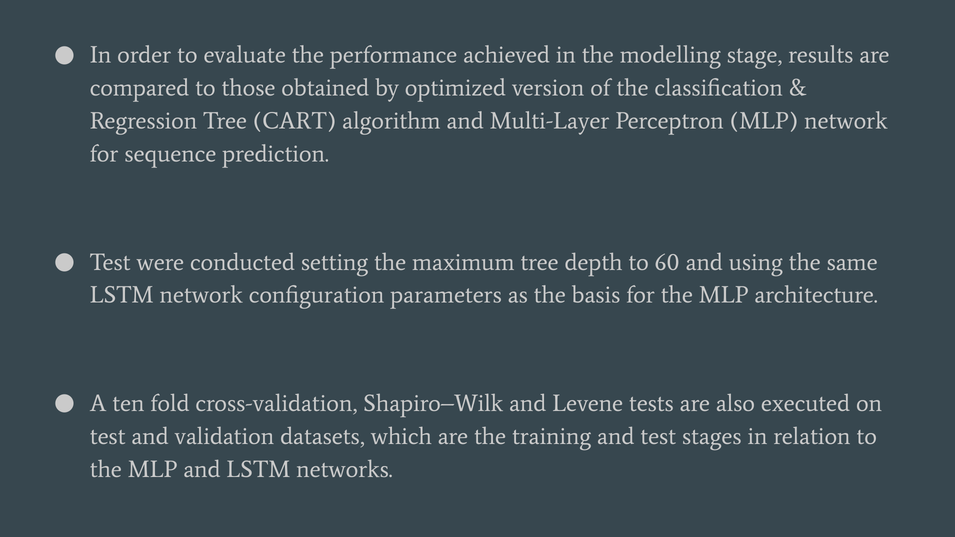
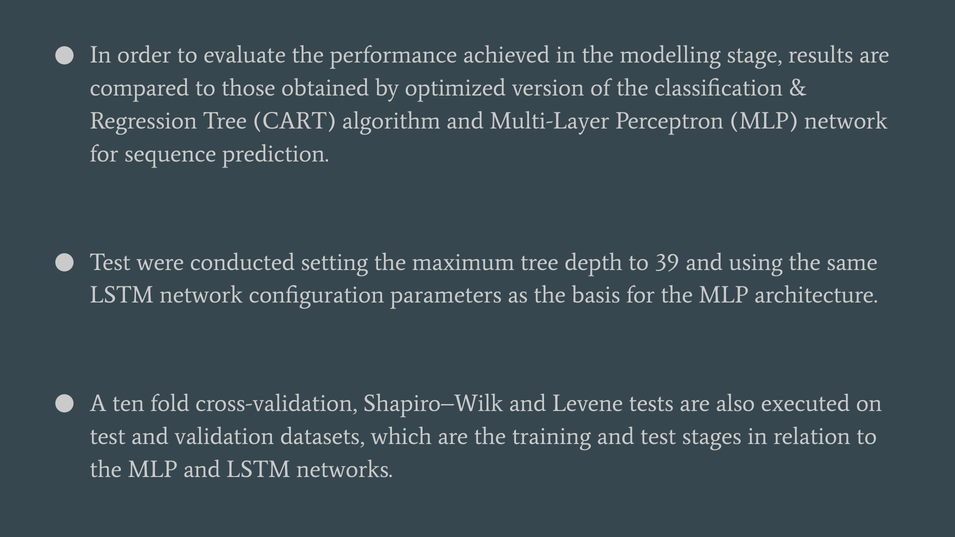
60: 60 -> 39 (667, 262)
